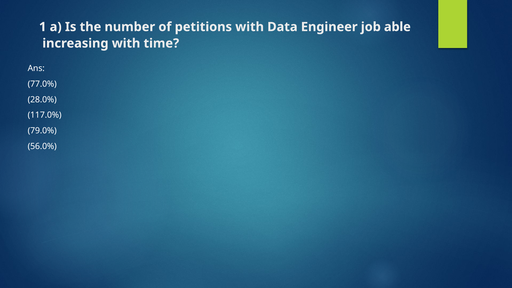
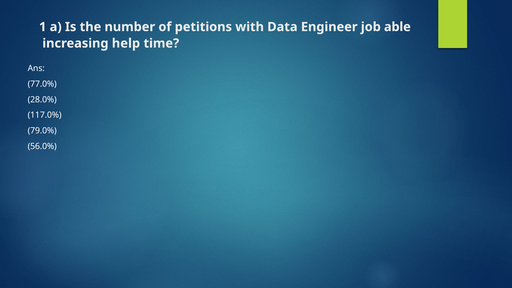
increasing with: with -> help (126, 43)
